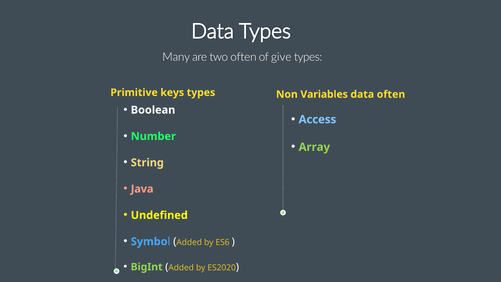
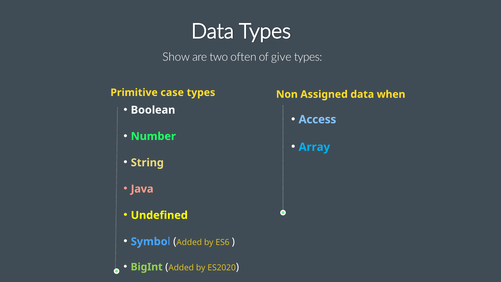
Many: Many -> Show (176, 57)
keys: keys -> case (172, 92)
Variables: Variables -> Assigned (324, 94)
data often: often -> when (391, 94)
Array colour: light green -> light blue (314, 147)
